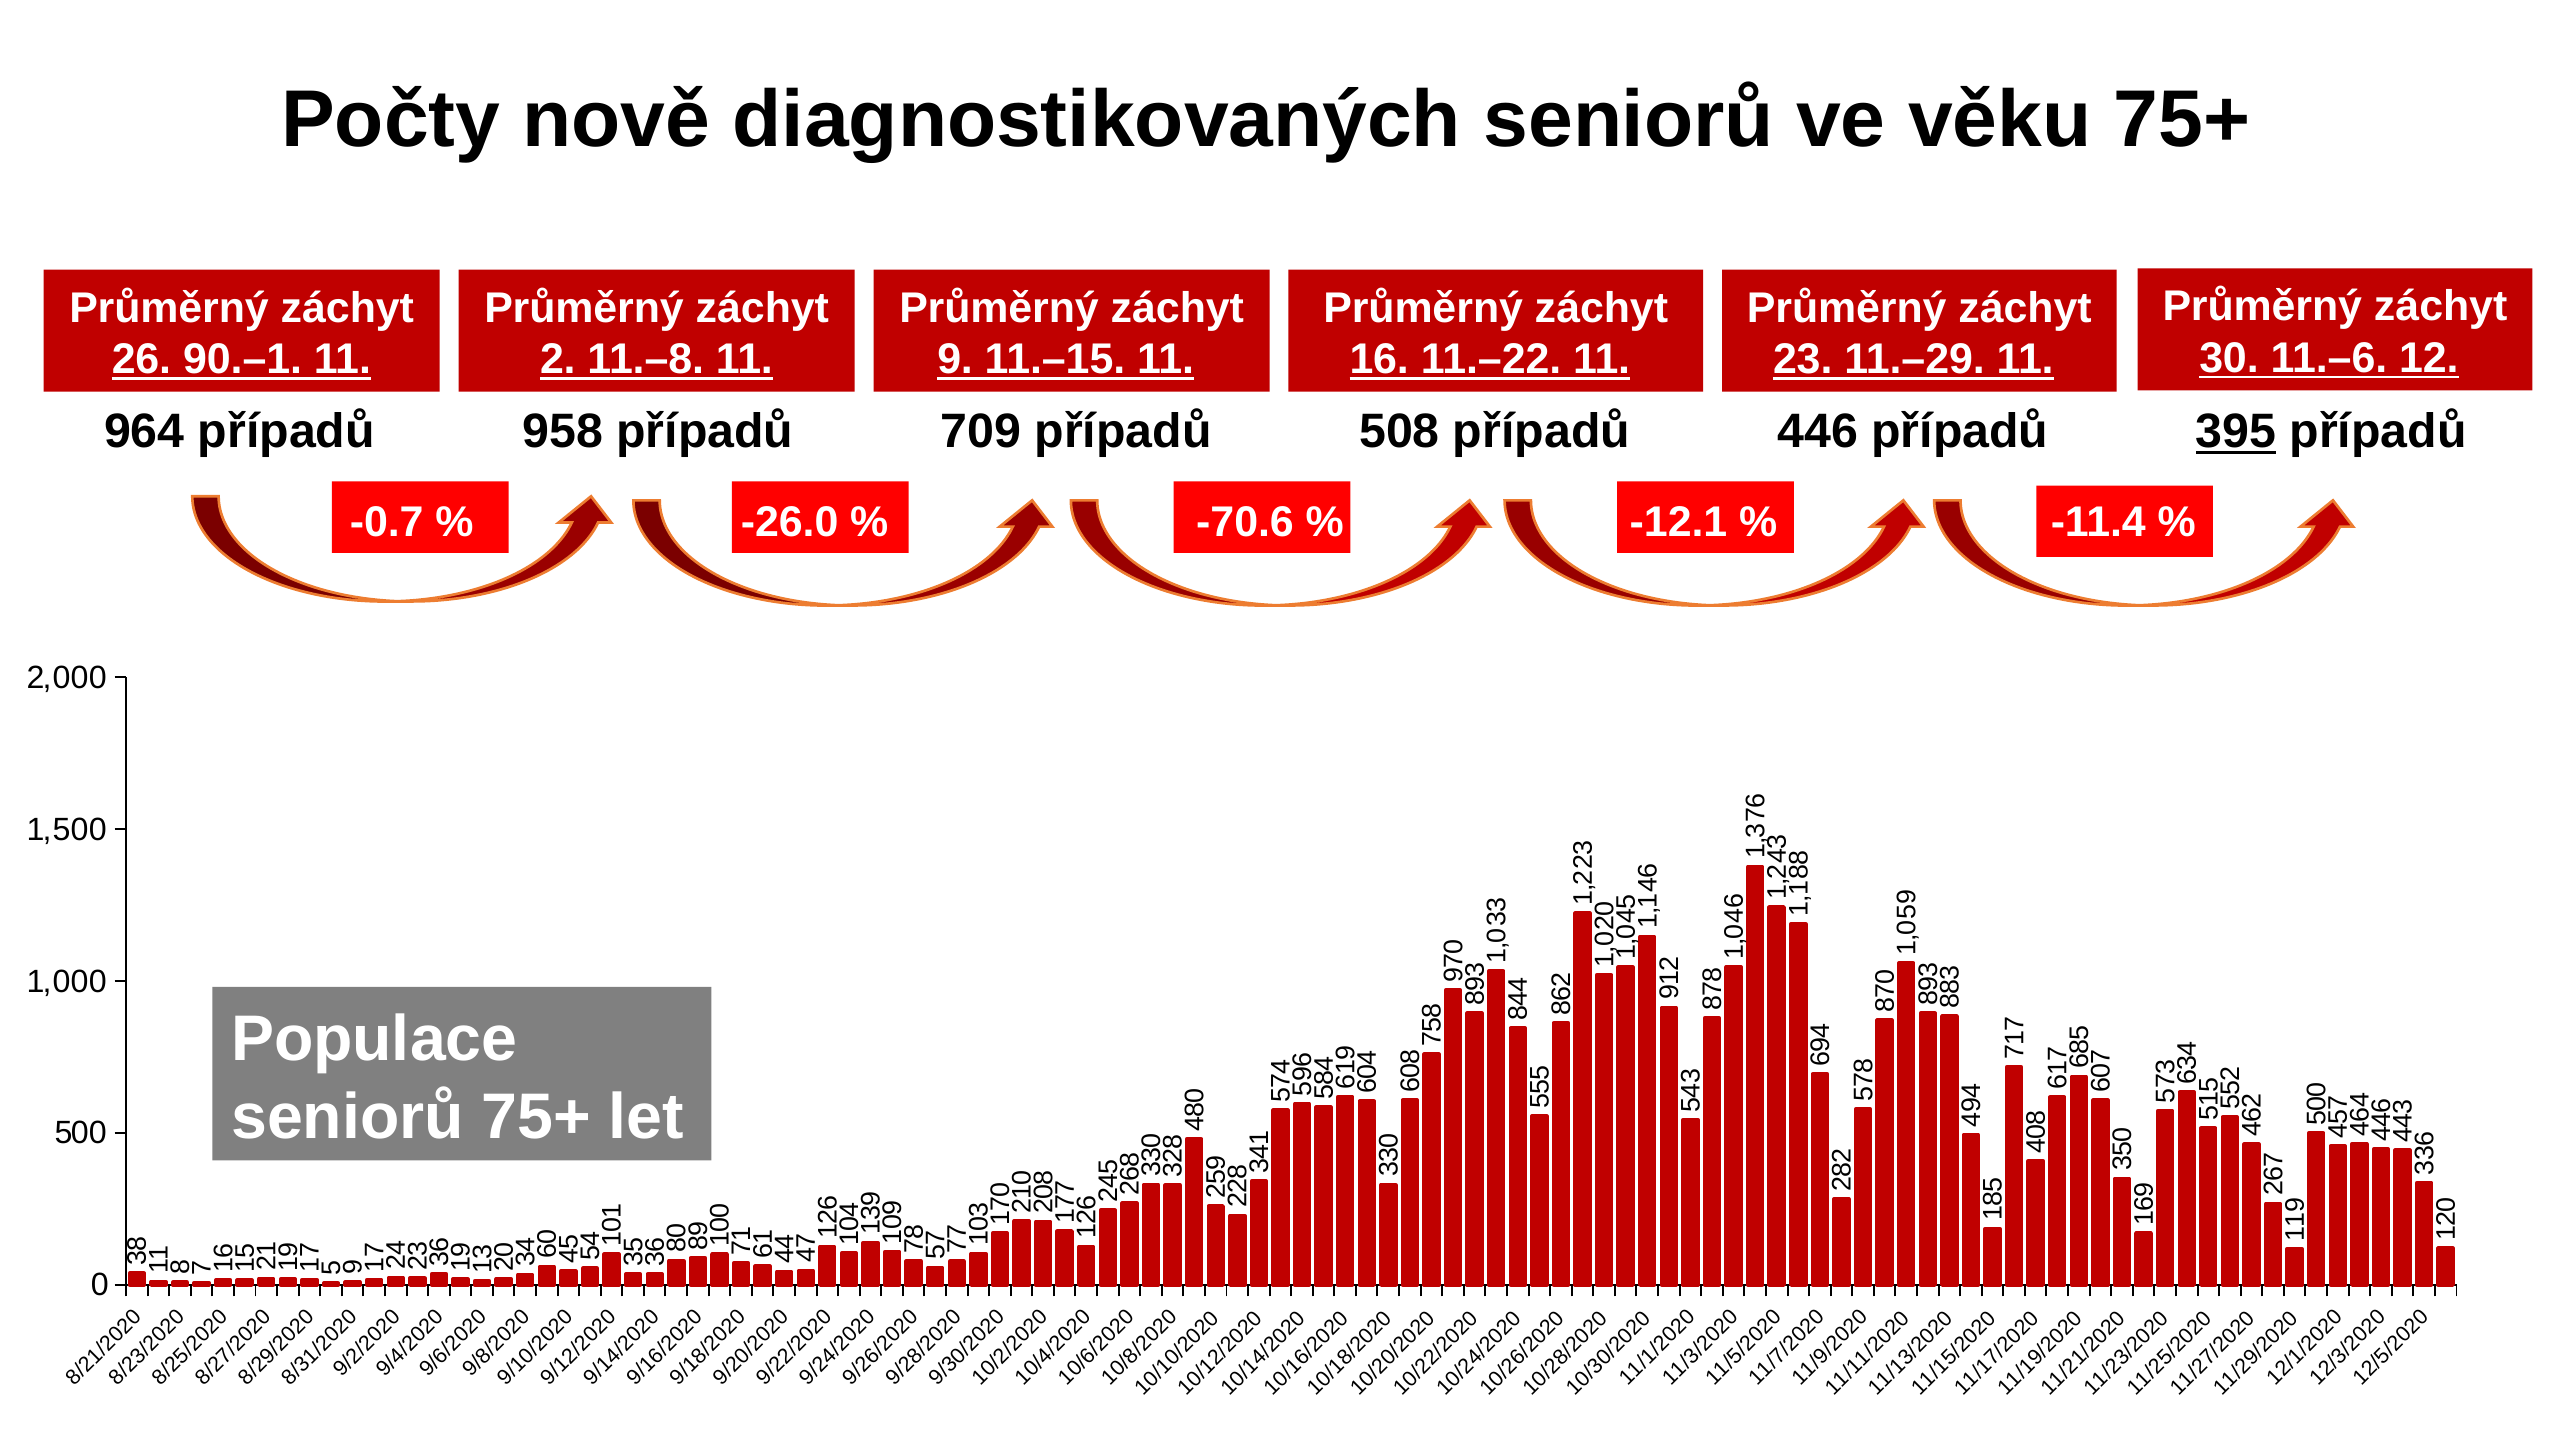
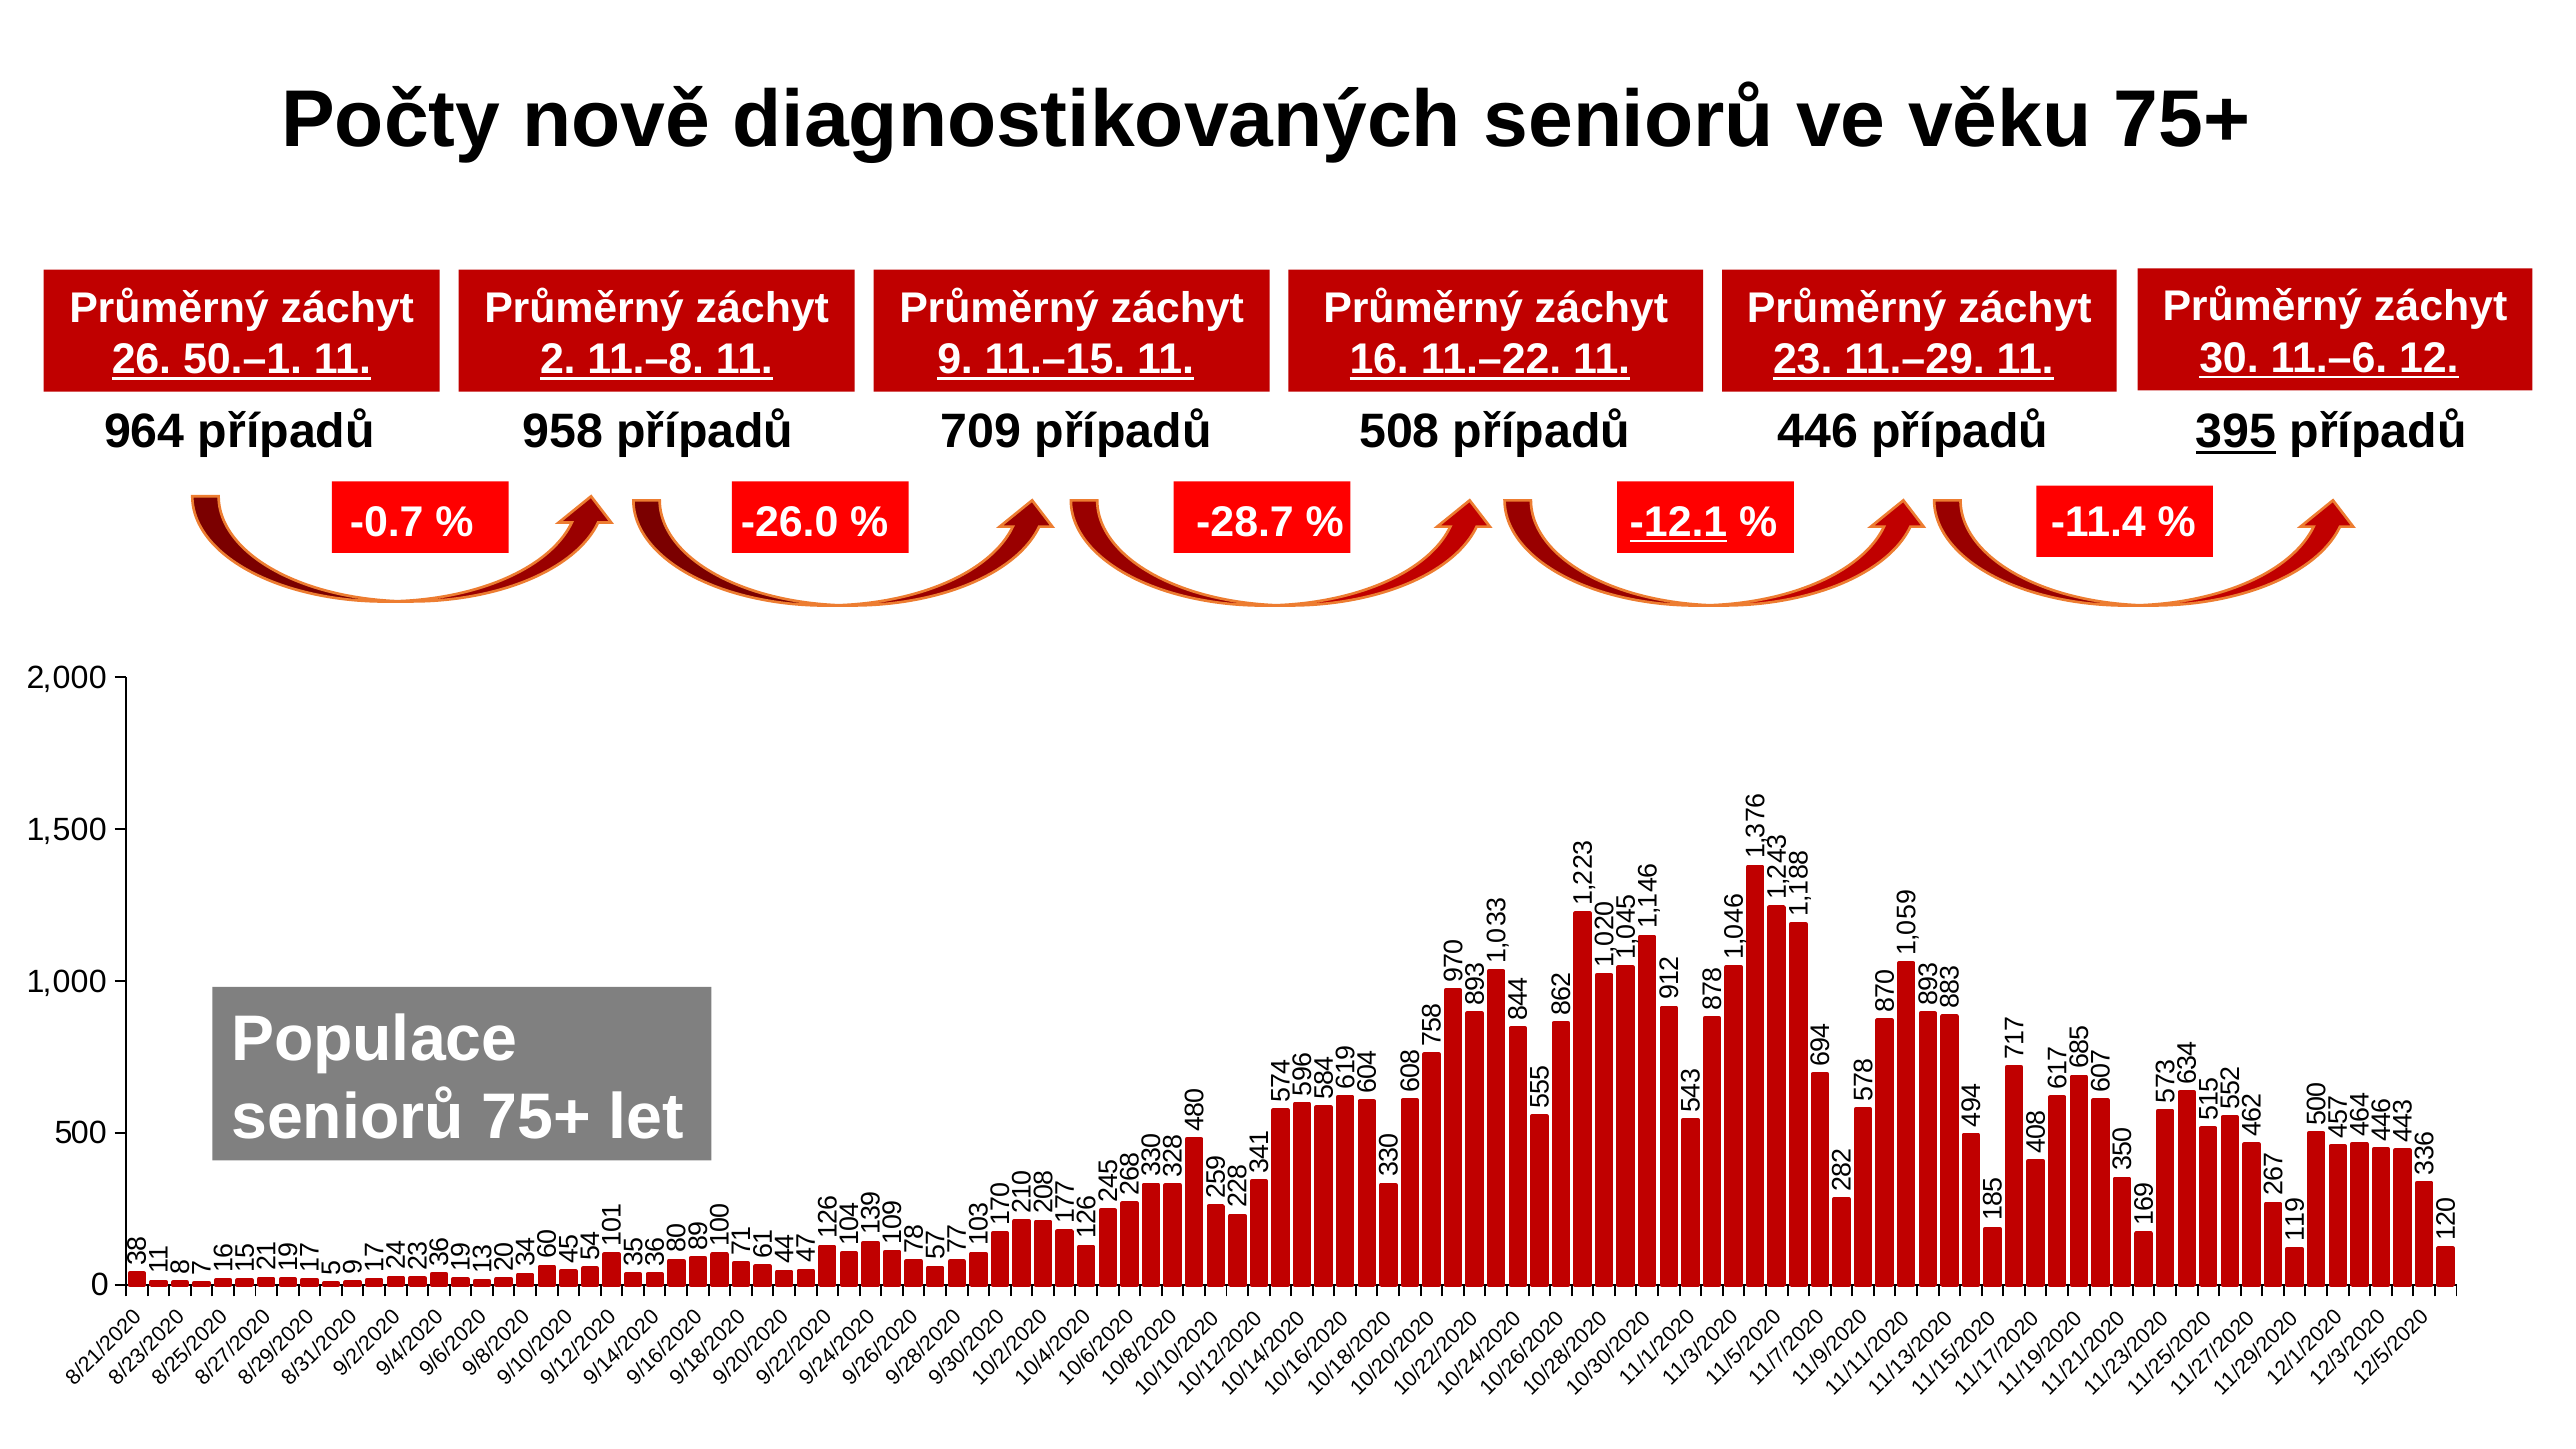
90.–1: 90.–1 -> 50.–1 (243, 359)
-70.6: -70.6 -> -28.7 (1245, 522)
-12.1 underline: none -> present (1678, 522)
